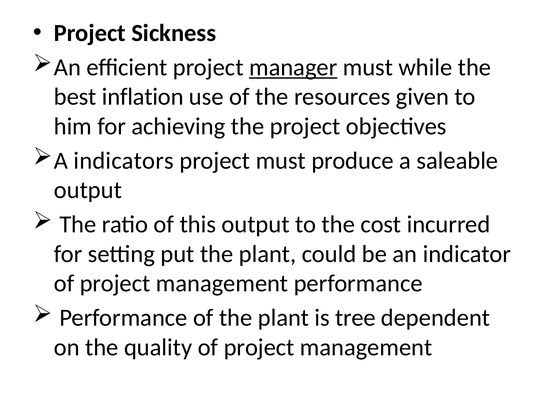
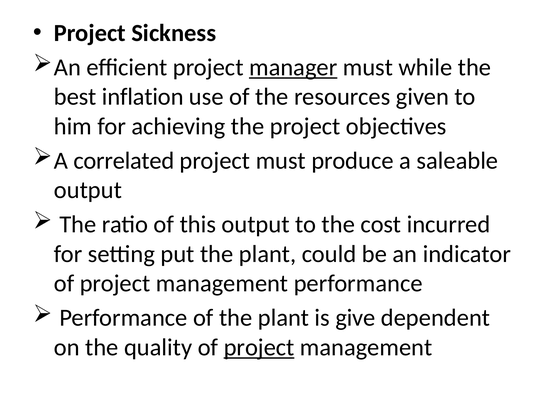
indicators: indicators -> correlated (124, 161)
tree: tree -> give (355, 318)
project underline: none -> present (259, 347)
